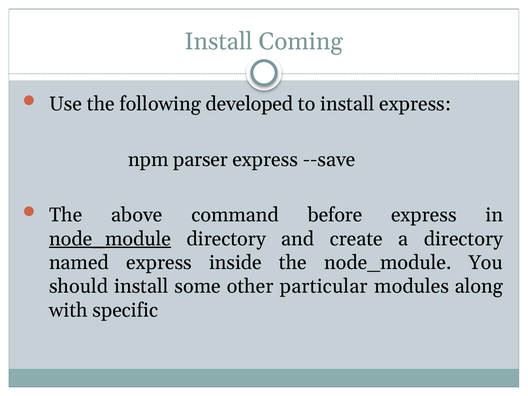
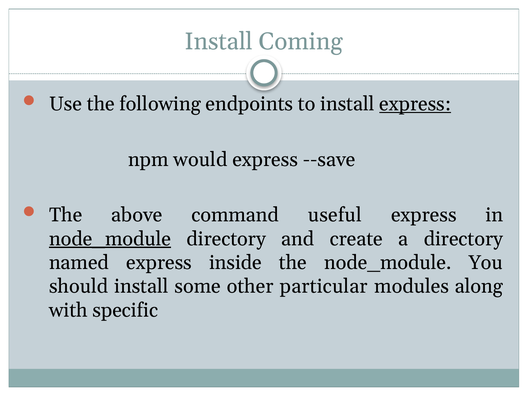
developed: developed -> endpoints (249, 104)
express underline: none -> present (415, 104)
parser: parser -> would (200, 160)
before: before -> useful (335, 215)
